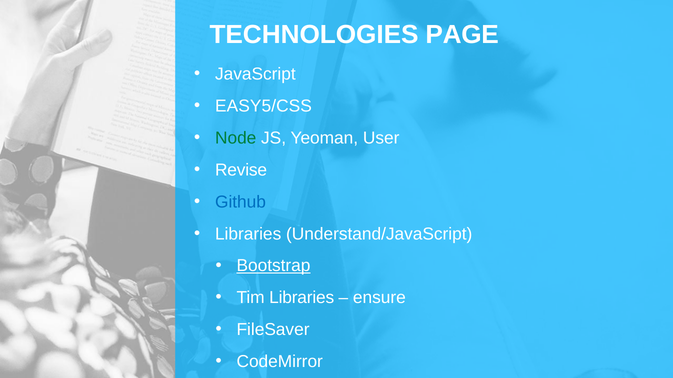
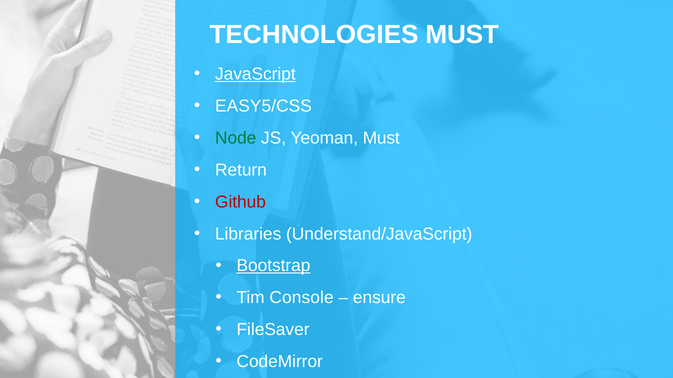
TECHNOLOGIES PAGE: PAGE -> MUST (462, 34)
JavaScript underline: none -> present (255, 74)
Yeoman User: User -> Must (381, 138)
Revise: Revise -> Return (241, 170)
Github colour: blue -> red (241, 202)
Tim Libraries: Libraries -> Console (302, 298)
